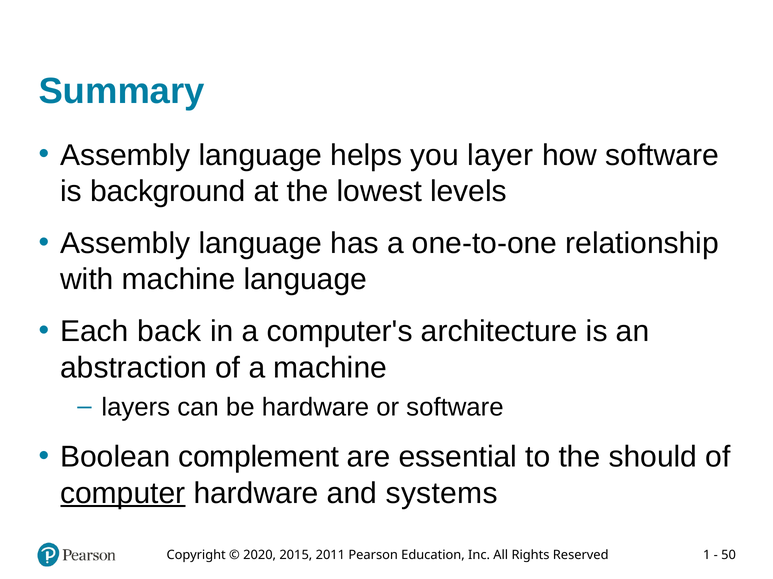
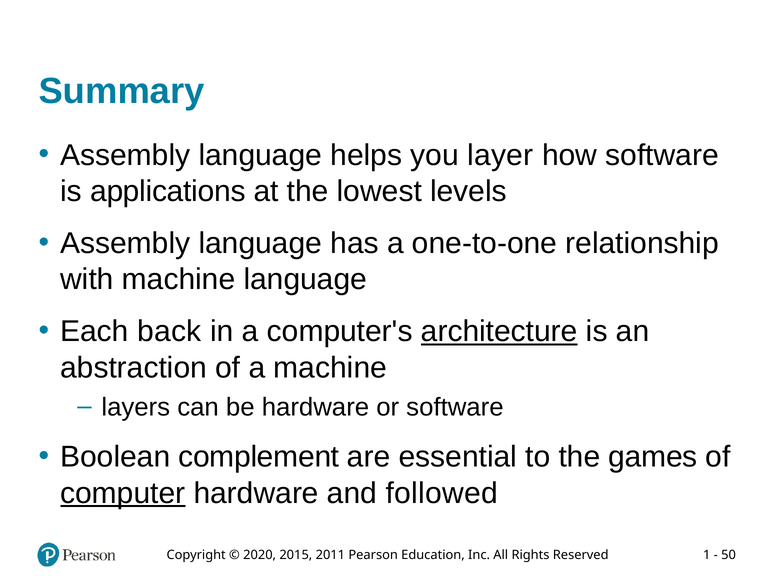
background: background -> applications (168, 192)
architecture underline: none -> present (499, 332)
should: should -> games (653, 458)
systems: systems -> followed (442, 494)
